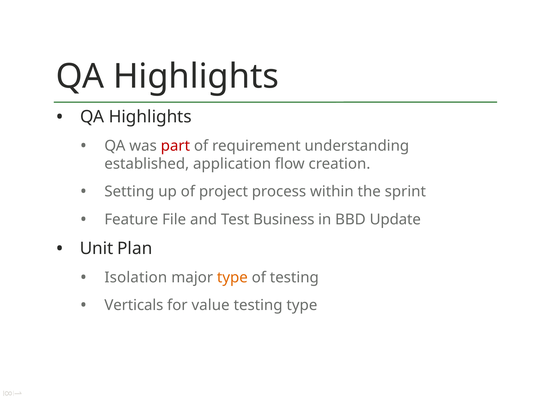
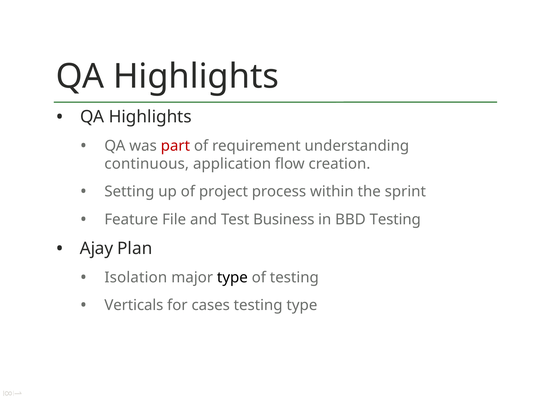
established: established -> continuous (147, 164)
BBD Update: Update -> Testing (395, 220)
Unit: Unit -> Ajay (97, 249)
type colour: orange -> black (232, 278)
value: value -> cases (211, 305)
